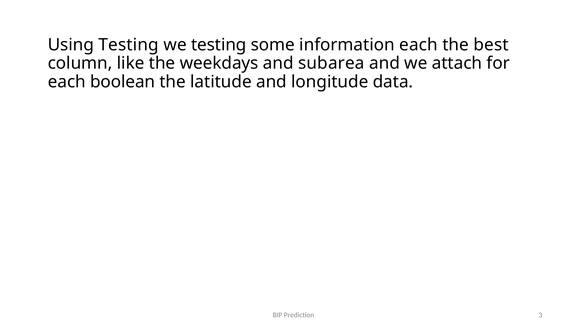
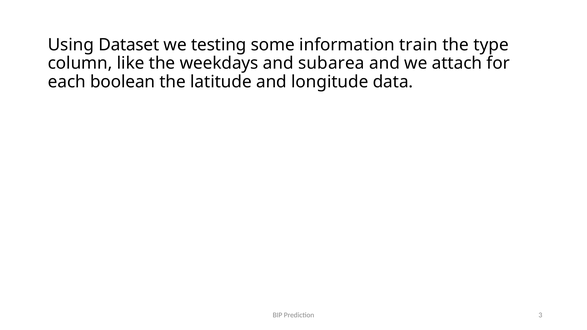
Using Testing: Testing -> Dataset (129, 45)
information each: each -> train (418, 45)
best: best -> type (491, 45)
